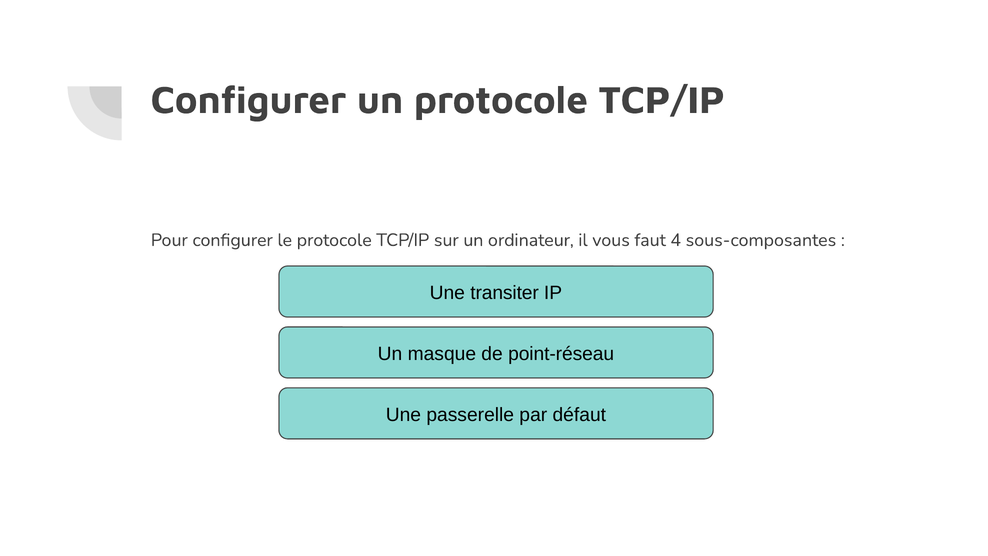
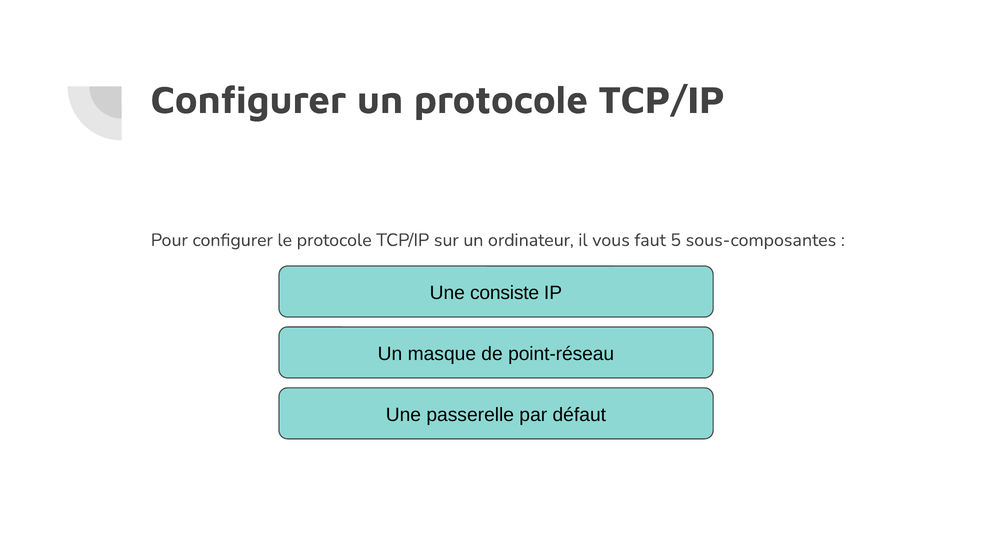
4: 4 -> 5 (676, 240)
transiter: transiter -> consiste (505, 293)
